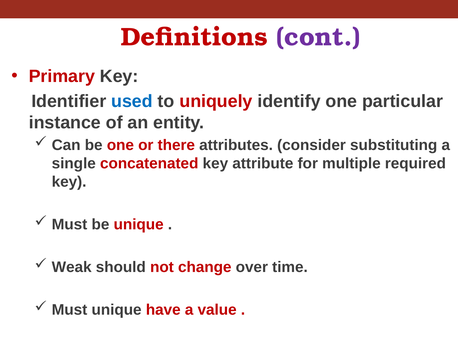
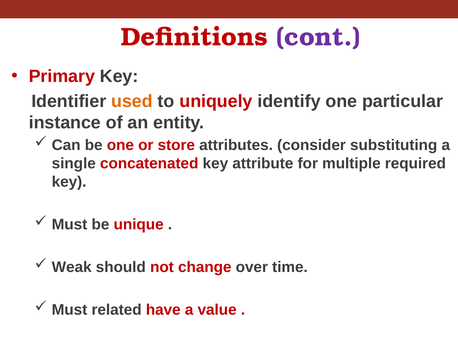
used colour: blue -> orange (132, 101)
there: there -> store (176, 146)
Must unique: unique -> related (117, 310)
